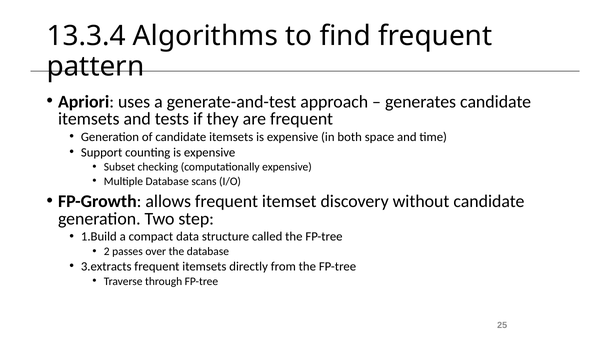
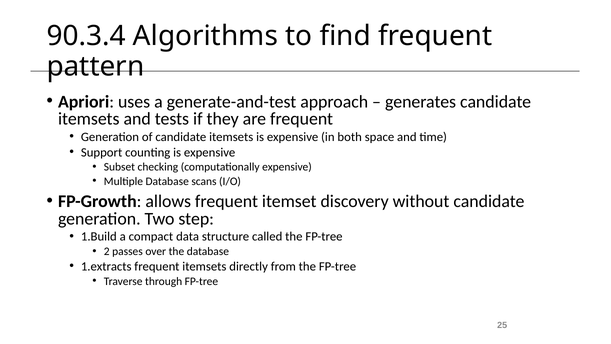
13.3.4: 13.3.4 -> 90.3.4 (86, 36)
3.extracts: 3.extracts -> 1.extracts (106, 266)
